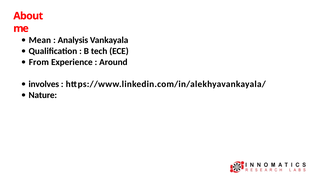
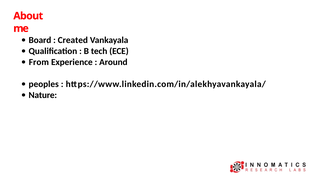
Mean: Mean -> Board (40, 40)
Analysis: Analysis -> Created (73, 40)
involves: involves -> peoples (44, 84)
